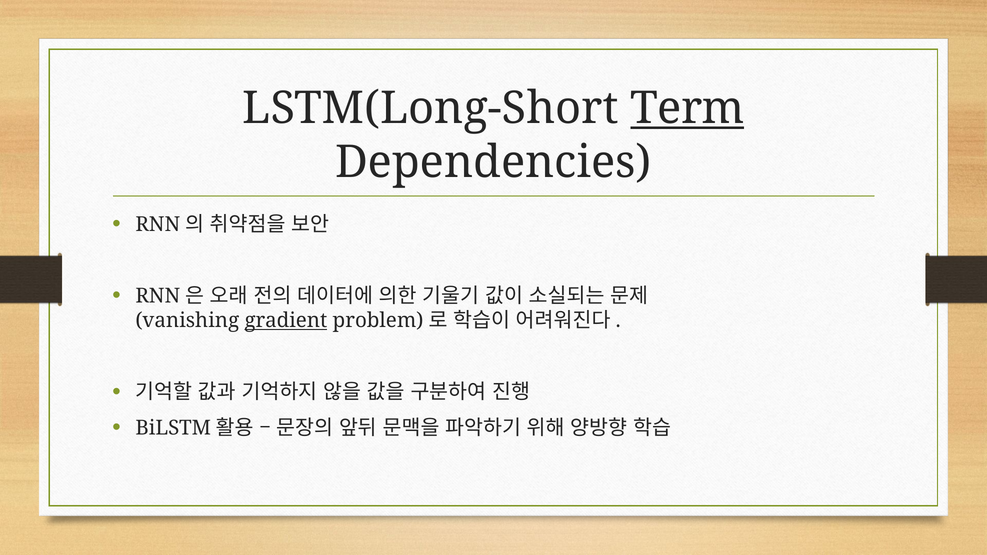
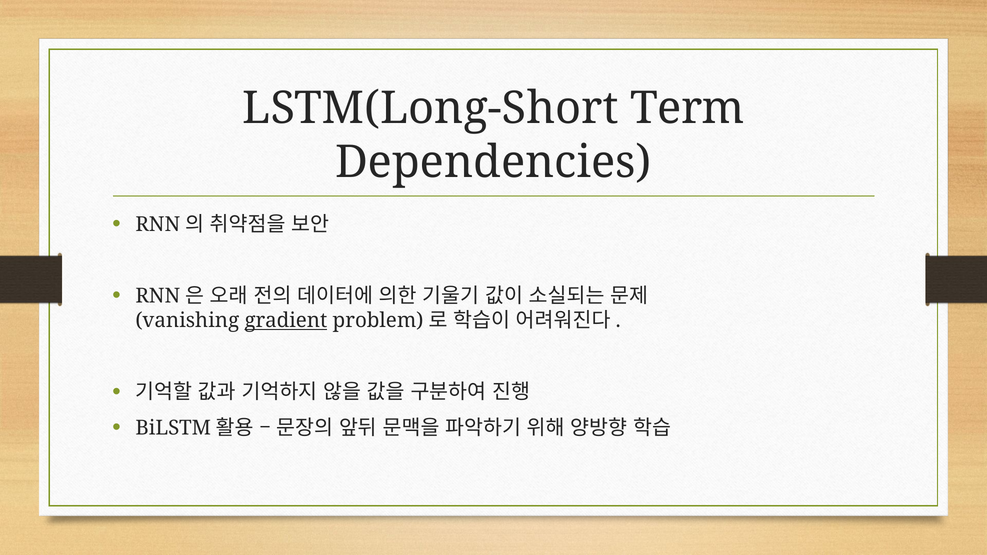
Term underline: present -> none (687, 108)
